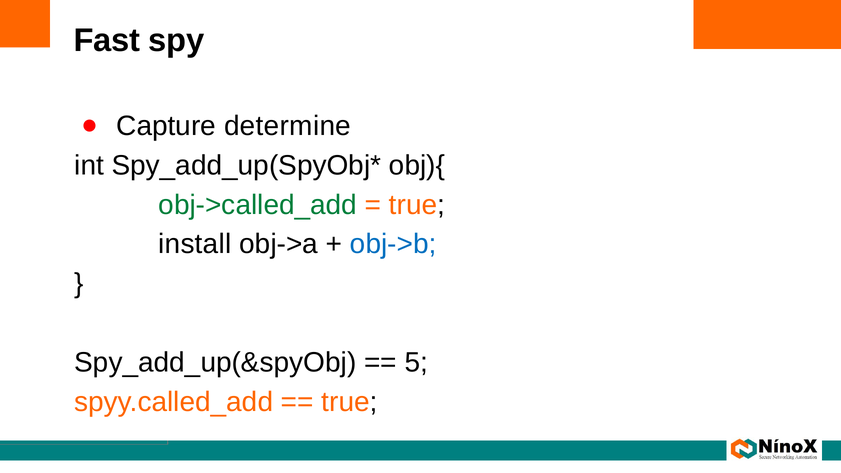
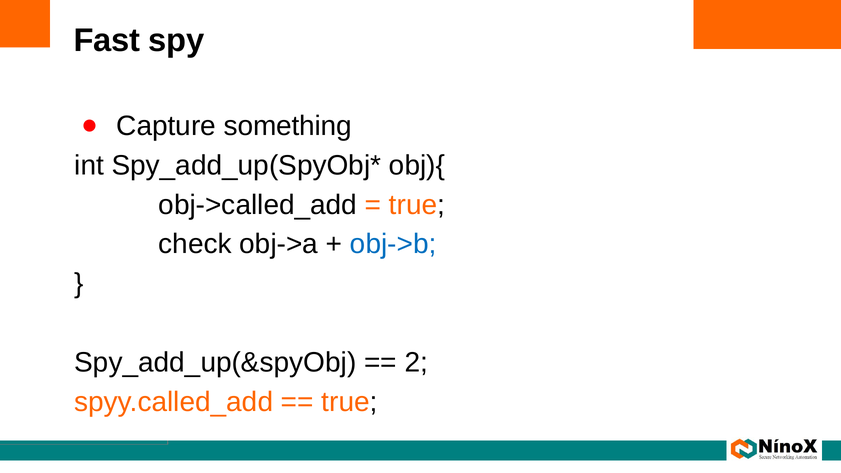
determine: determine -> something (288, 126)
obj->called_add colour: green -> black (258, 205)
install: install -> check (195, 244)
5: 5 -> 2 (416, 363)
